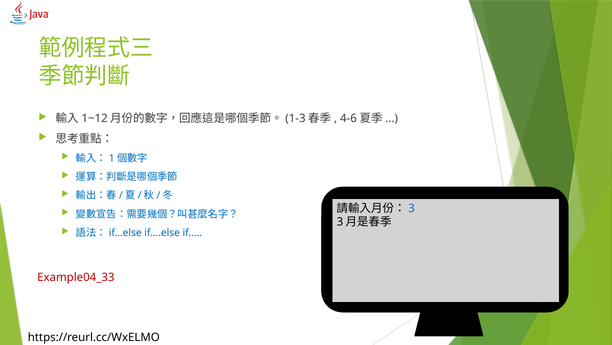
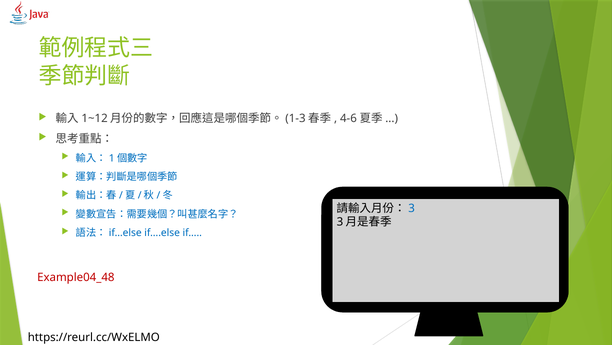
Example04_33: Example04_33 -> Example04_48 (76, 277)
